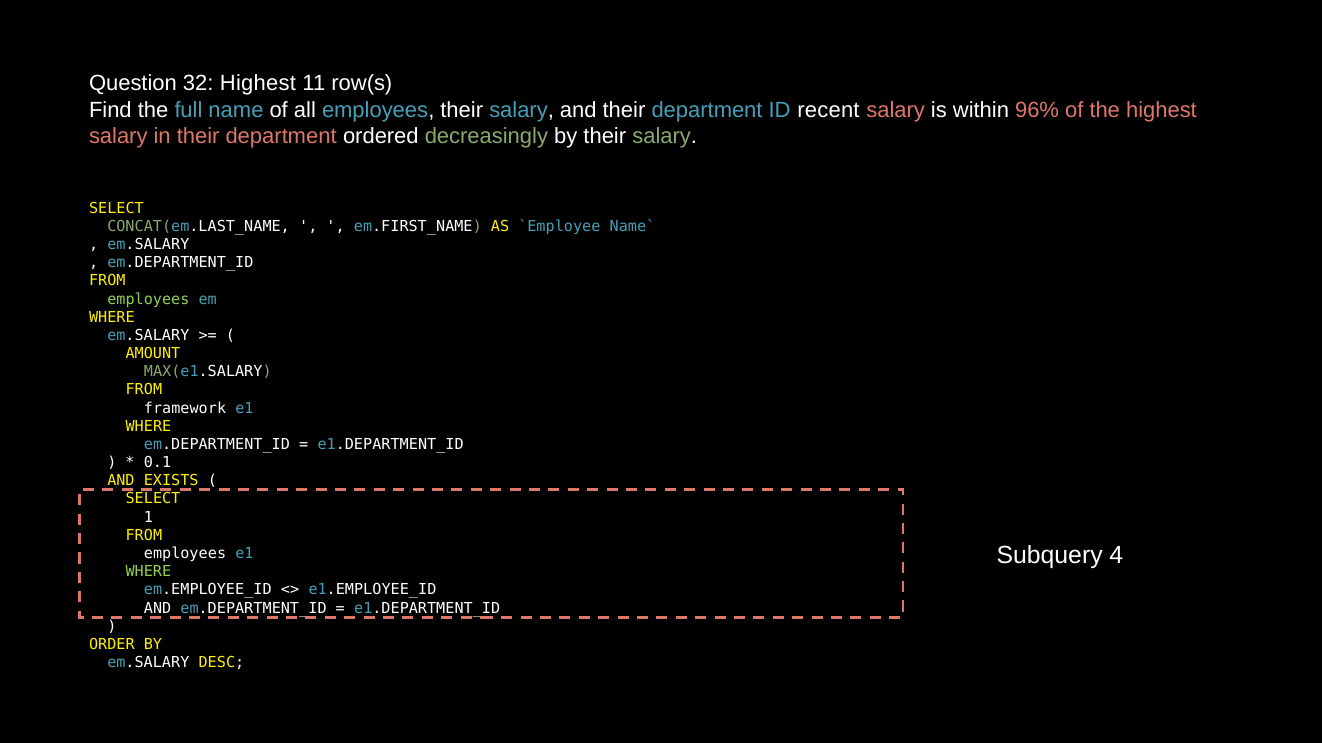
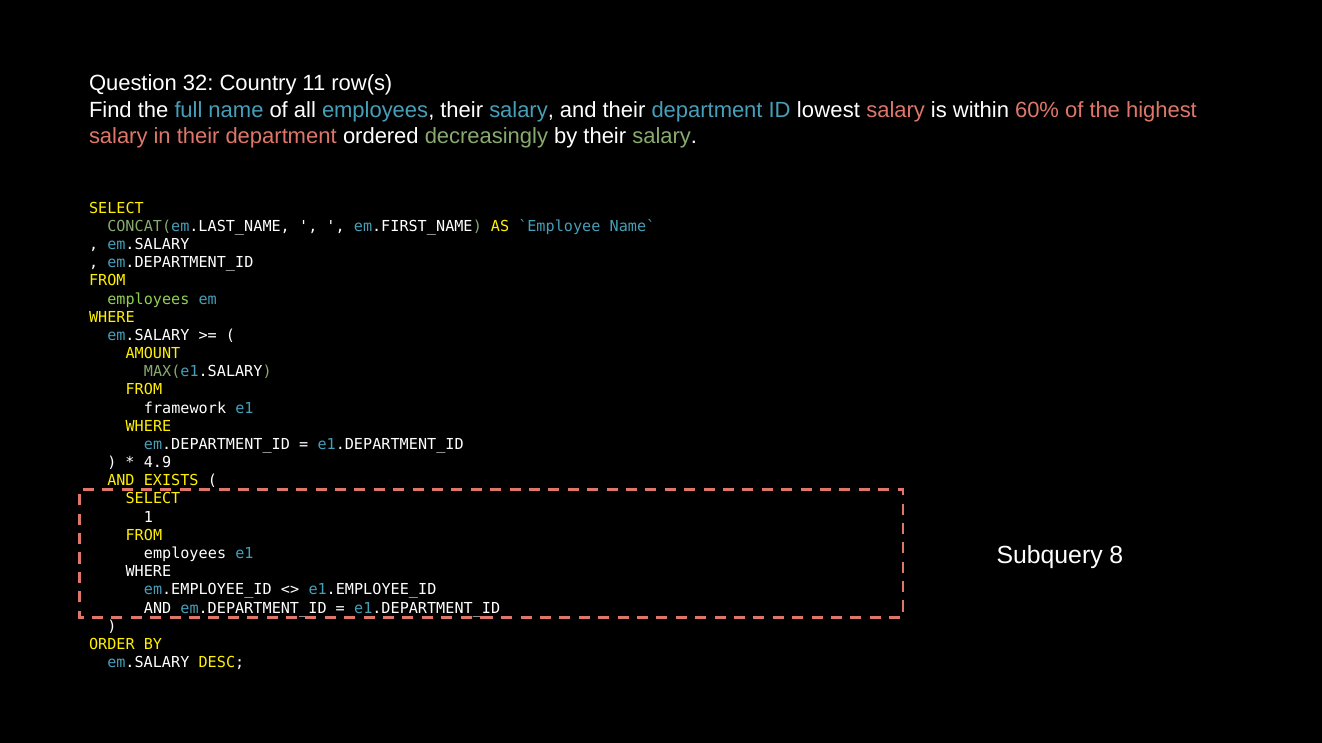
32 Highest: Highest -> Country (258, 83)
recent: recent -> lowest (828, 110)
96%: 96% -> 60% (1037, 110)
0.1: 0.1 -> 4.9 (157, 463)
4: 4 -> 8 (1116, 555)
WHERE colour: light green -> white (148, 572)
